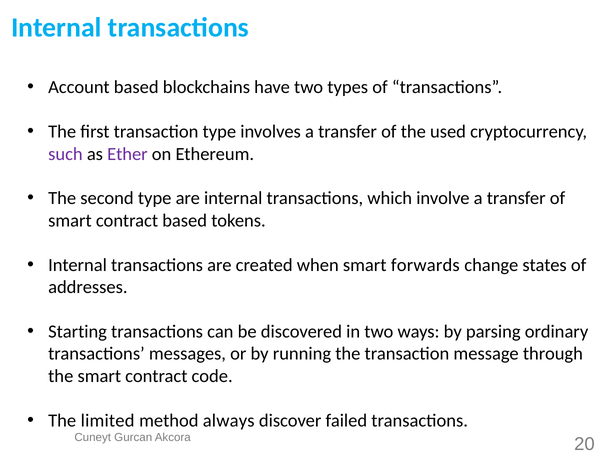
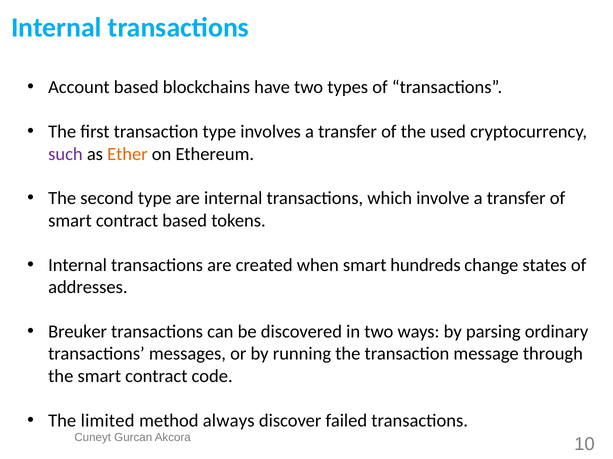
Ether colour: purple -> orange (127, 154)
forwards: forwards -> hundreds (426, 265)
Starting: Starting -> Breuker (78, 332)
20: 20 -> 10 (584, 445)
